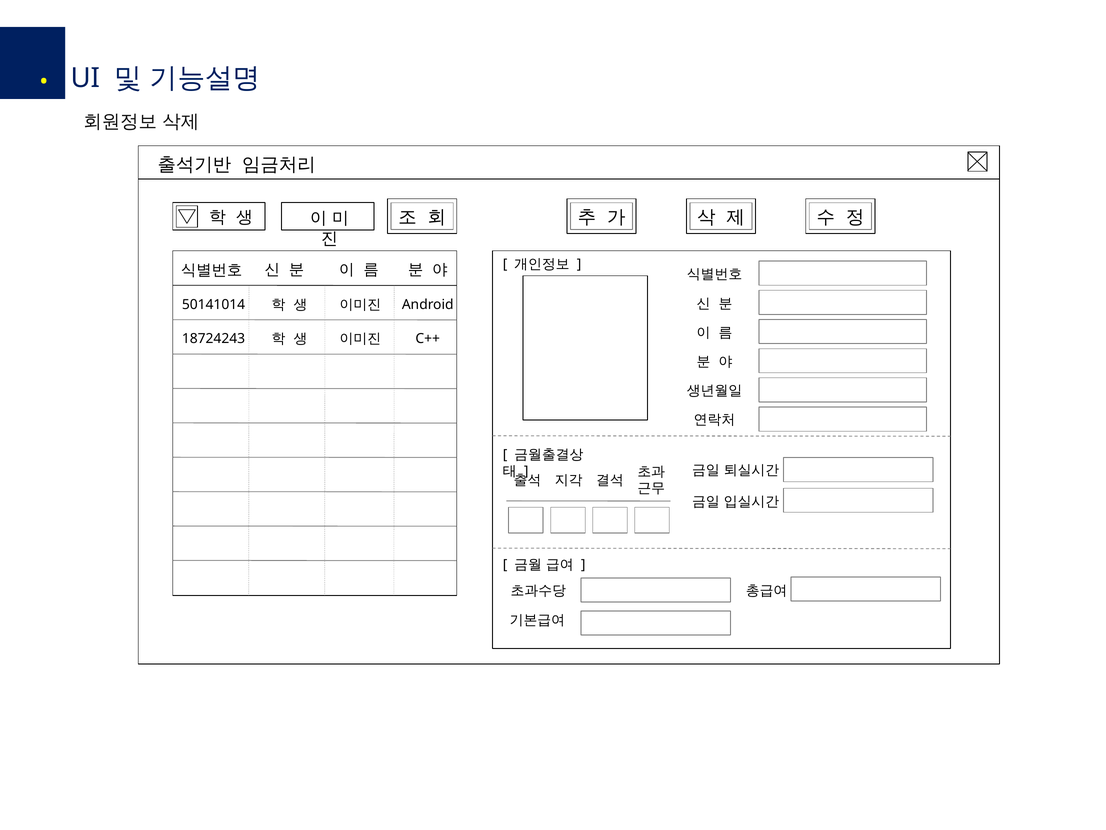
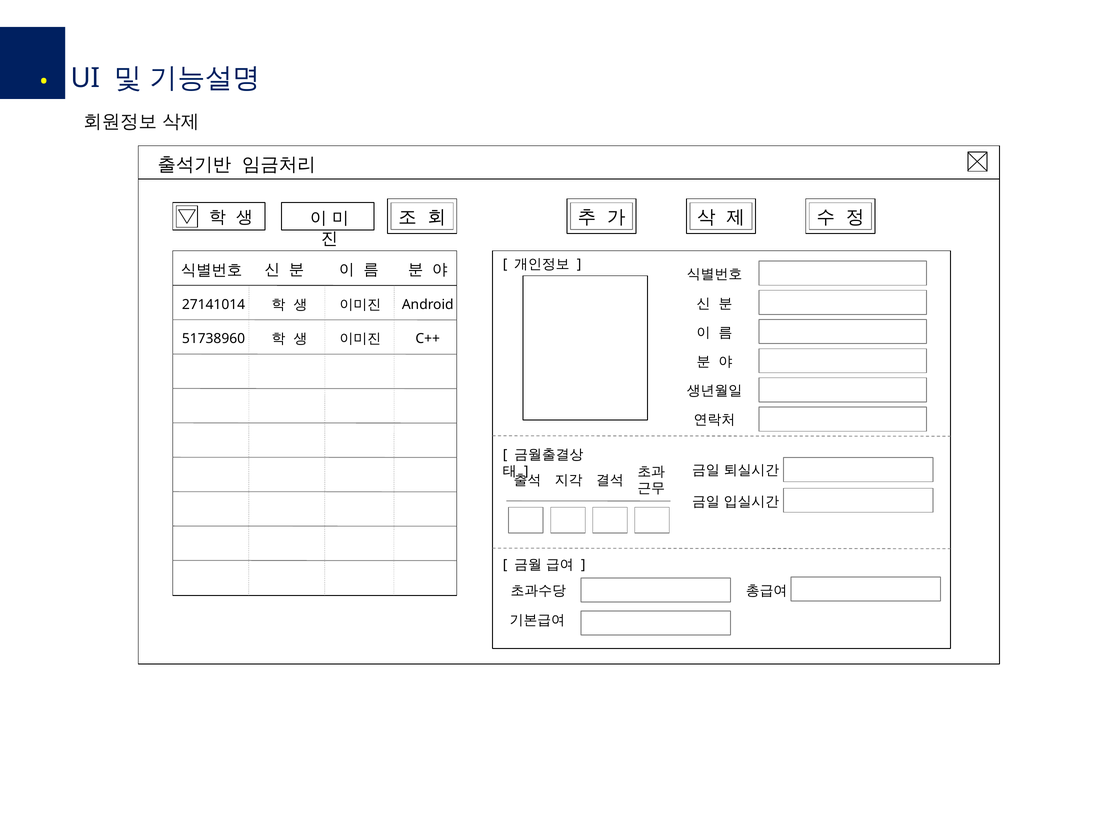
50141014: 50141014 -> 27141014 (213, 304)
18724243: 18724243 -> 51738960 (213, 339)
